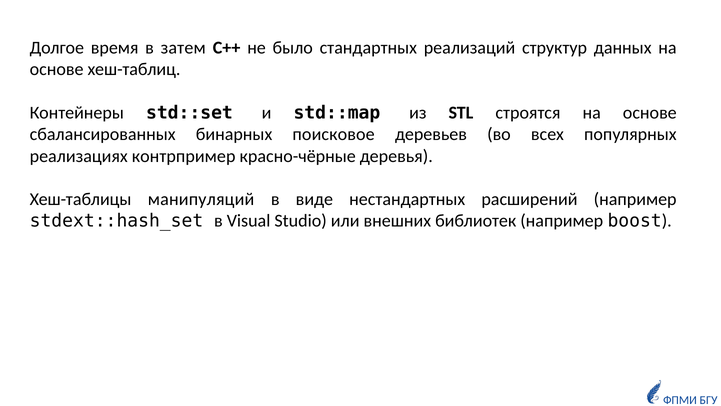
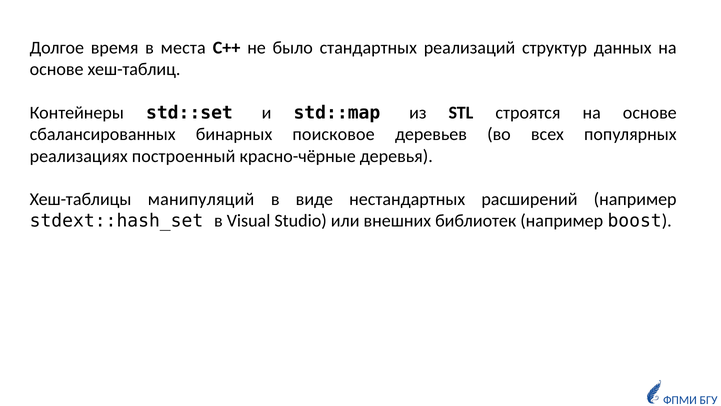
затем: затем -> места (183, 48)
контрпример: контрпример -> построенный (184, 156)
